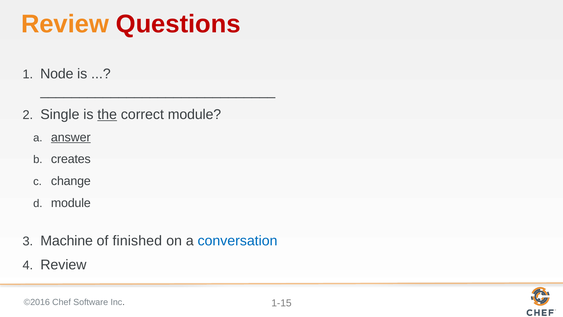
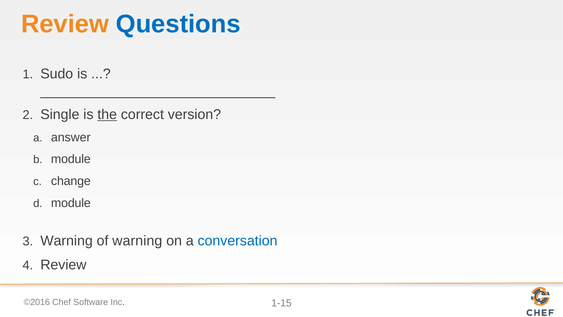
Questions colour: red -> blue (178, 24)
Node: Node -> Sudo (57, 74)
correct module: module -> version (194, 115)
answer underline: present -> none (71, 137)
creates: creates -> module (71, 159)
Machine: Machine -> Warning (67, 241)
of finished: finished -> warning (137, 241)
